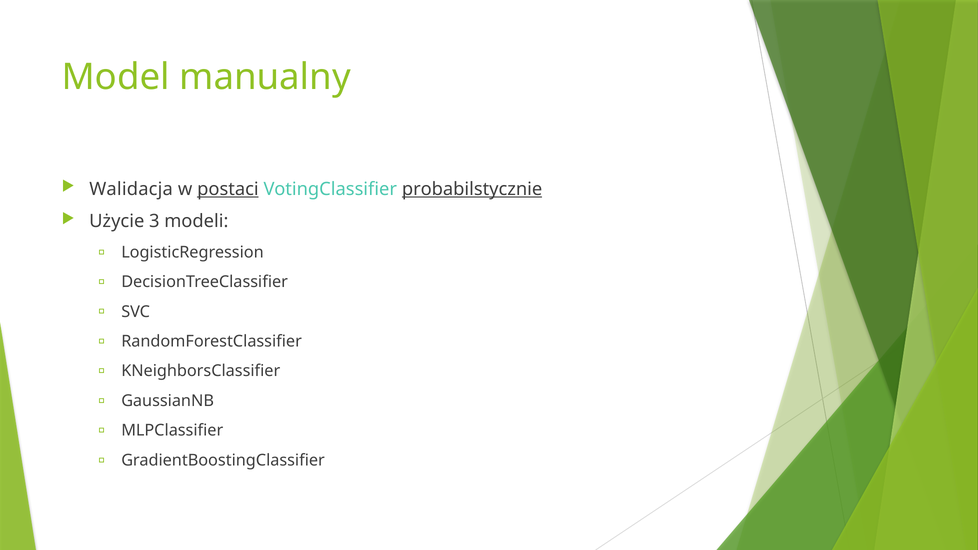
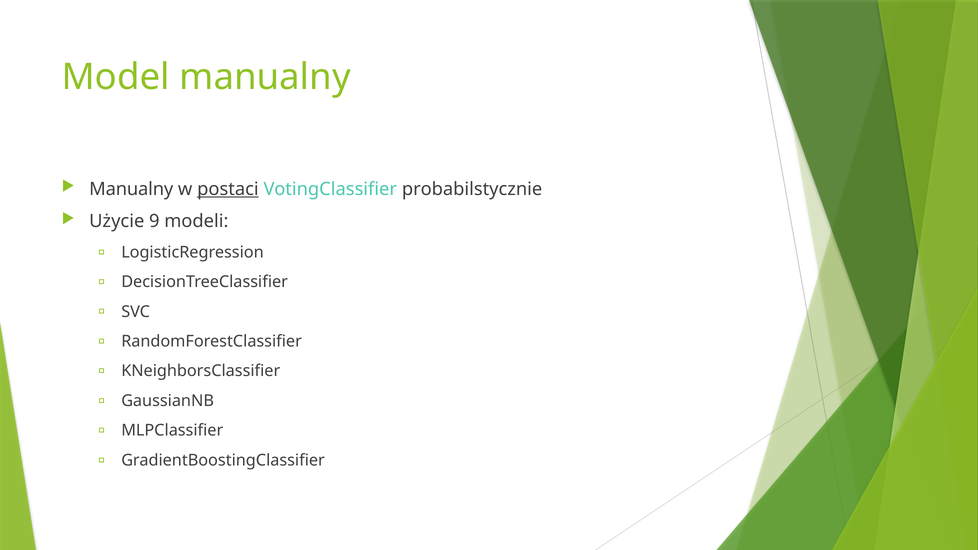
Walidacja: Walidacja -> Manualny (131, 189)
probabilstycznie underline: present -> none (472, 189)
3: 3 -> 9 (154, 221)
